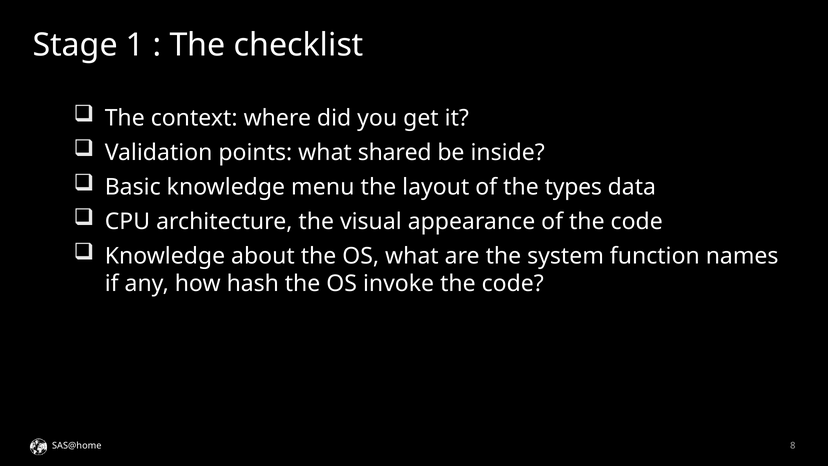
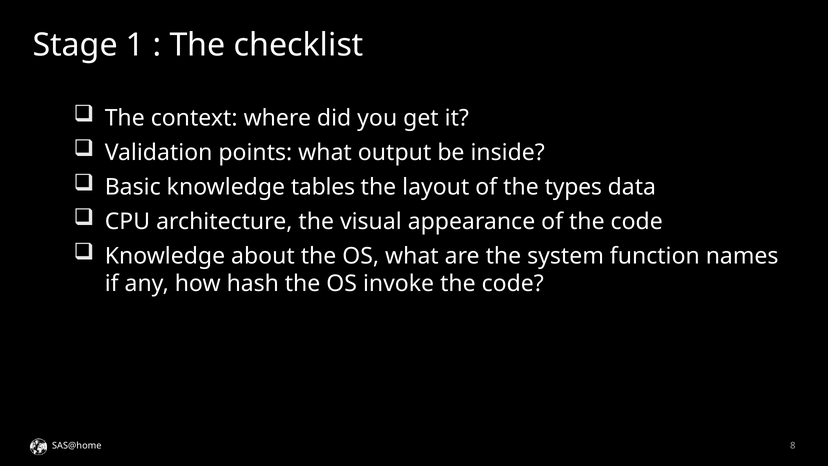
shared: shared -> output (395, 152)
menu: menu -> tables (323, 187)
